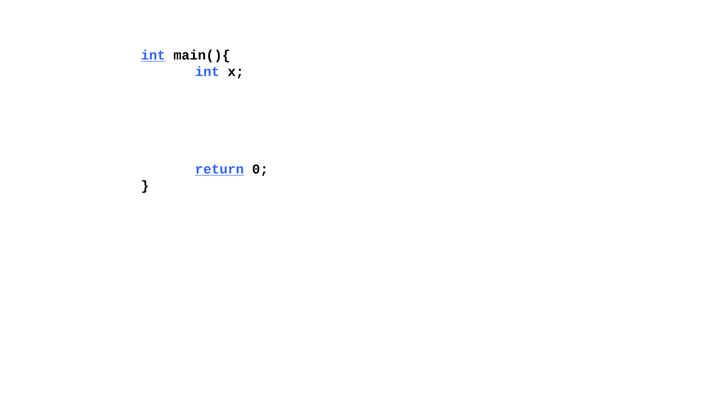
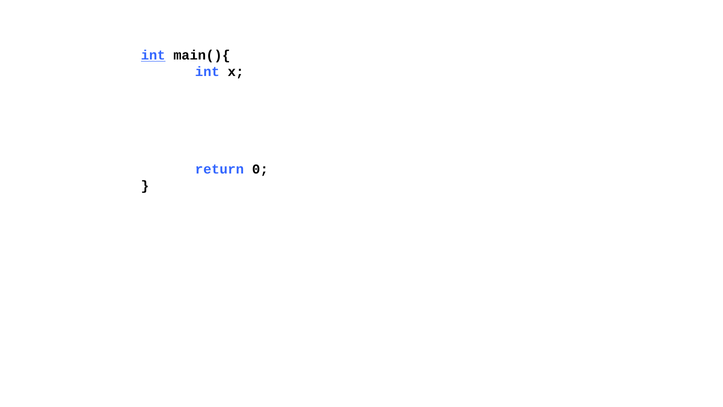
return underline: present -> none (220, 169)
